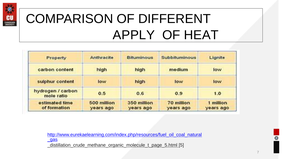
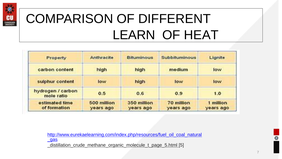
APPLY: APPLY -> LEARN (134, 35)
